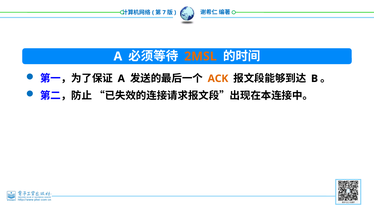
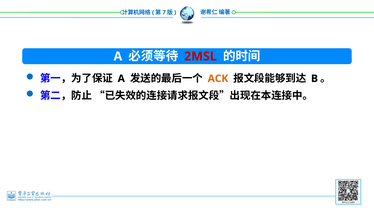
2MSL colour: orange -> red (200, 56)
